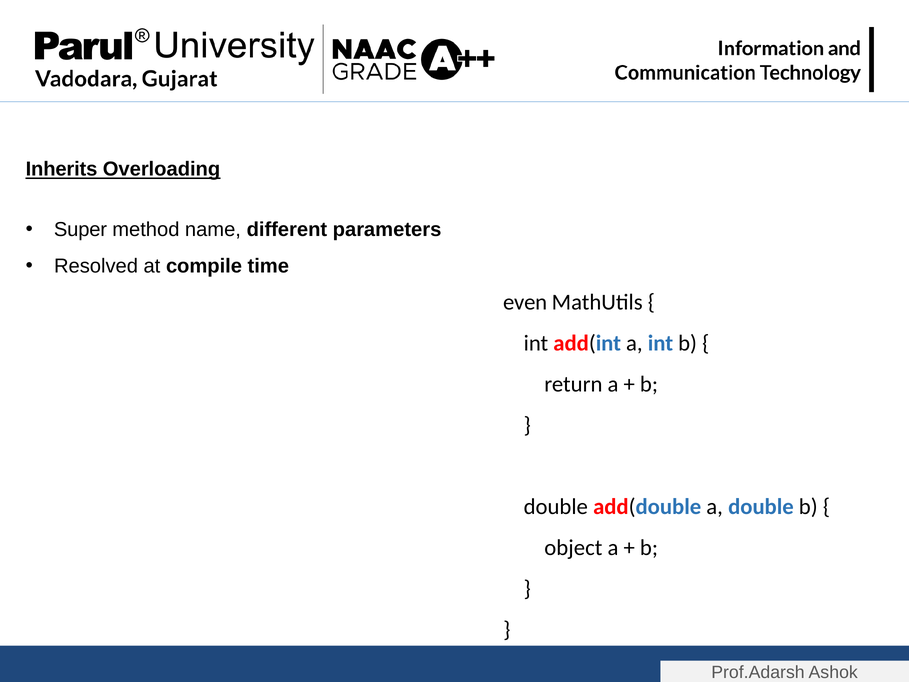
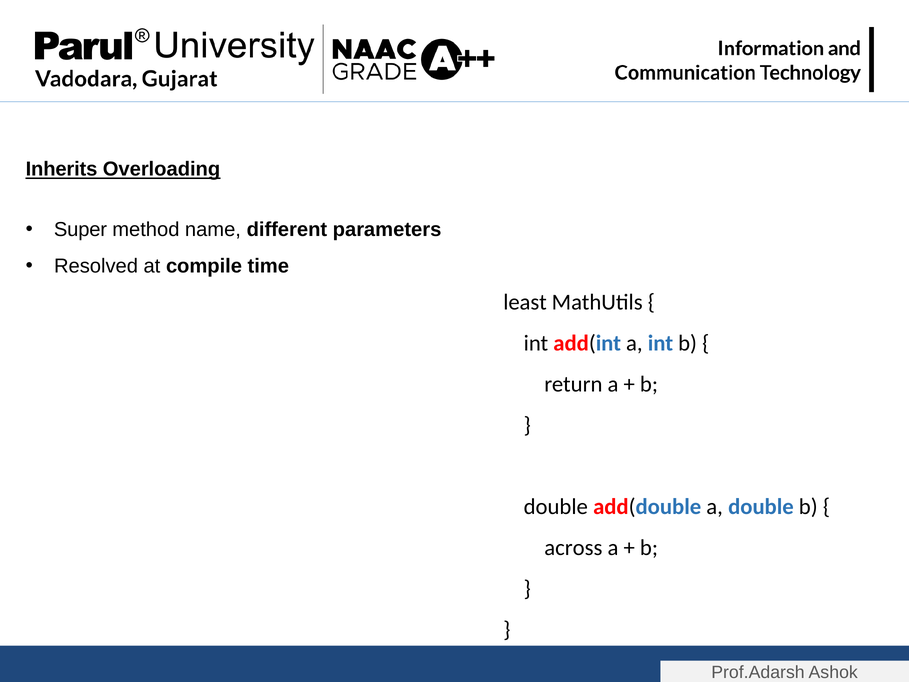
even: even -> least (525, 302)
object: object -> across (573, 548)
